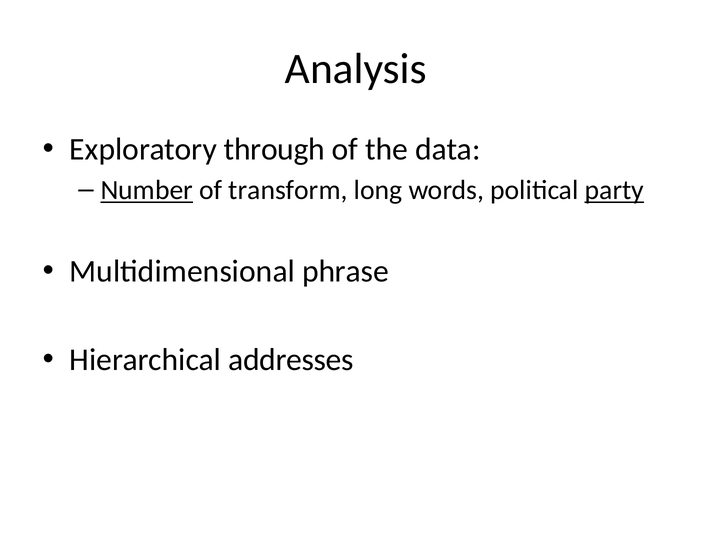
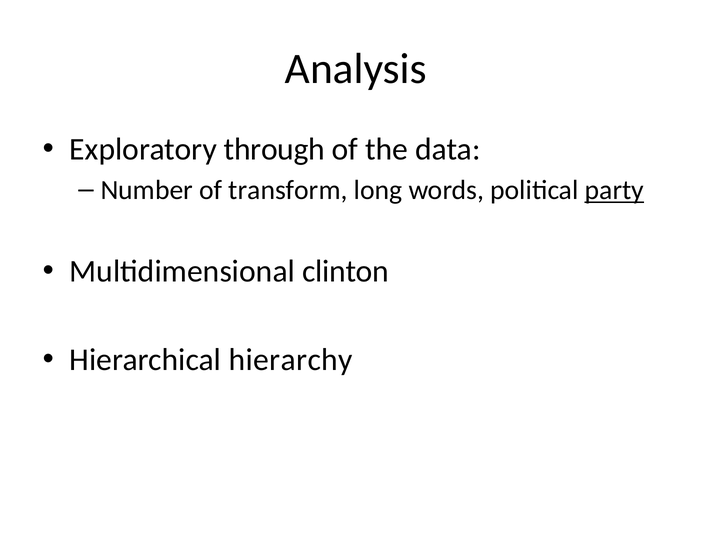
Number underline: present -> none (147, 190)
phrase: phrase -> clinton (345, 271)
addresses: addresses -> hierarchy (291, 360)
